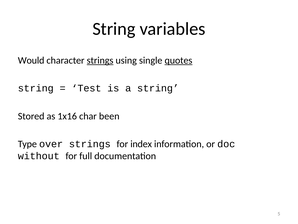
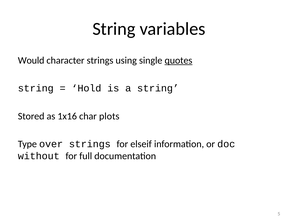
strings underline: present -> none (100, 60)
Test: Test -> Hold (86, 88)
been: been -> plots (109, 116)
index: index -> elseif (141, 144)
